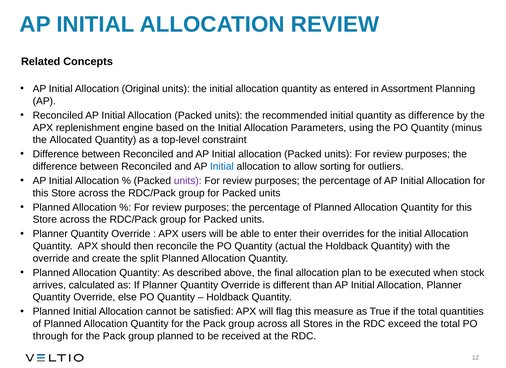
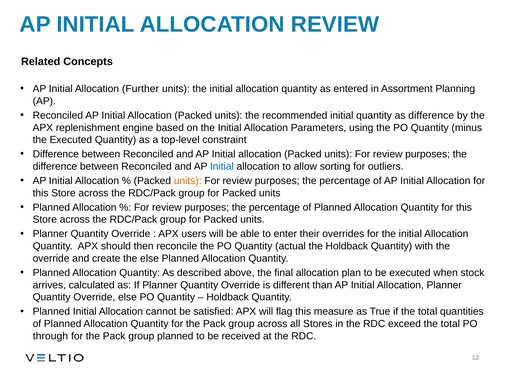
Original: Original -> Further (140, 89)
the Allocated: Allocated -> Executed (71, 140)
units colour: purple -> orange (188, 181)
the split: split -> else (150, 258)
